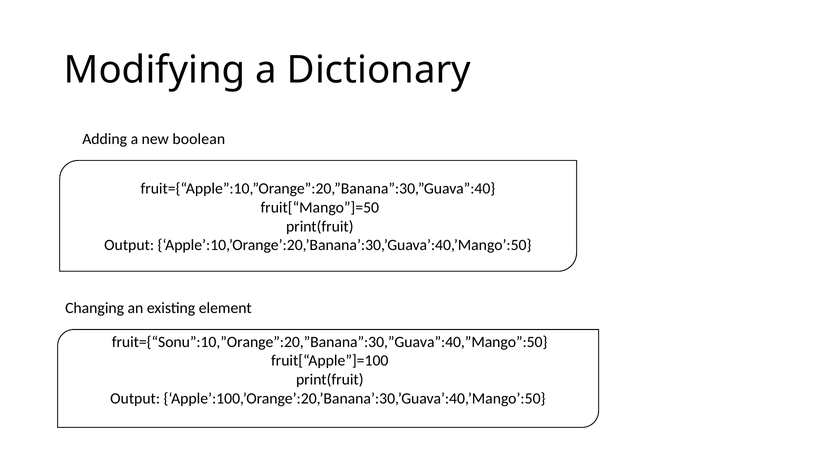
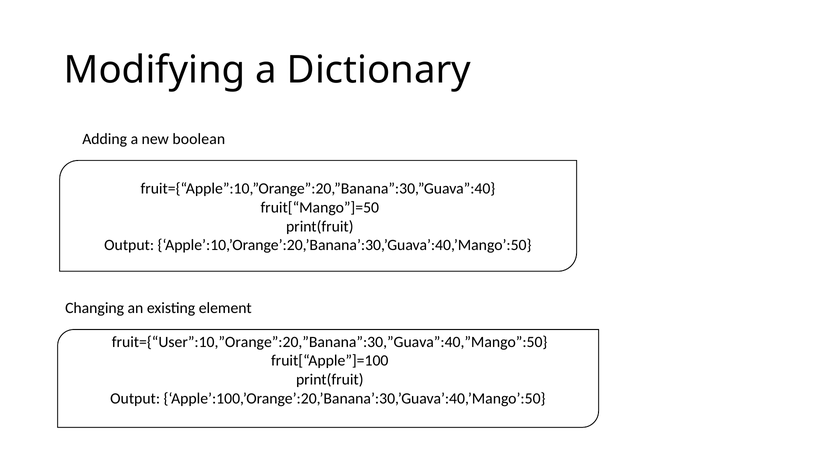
fruit={“Sonu”:10,”Orange”:20,”Banana”:30,”Guava”:40,”Mango”:50: fruit={“Sonu”:10,”Orange”:20,”Banana”:30,”Guava”:40,”Mango”:50 -> fruit={“User”:10,”Orange”:20,”Banana”:30,”Guava”:40,”Mango”:50 (330, 342)
